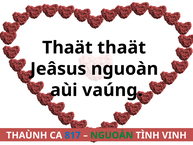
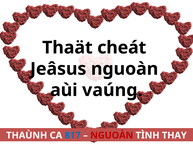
Thaät thaät: thaät -> cheát (122, 48)
NGUOÀN colour: green -> red (112, 135)
VINH: VINH -> THAY (174, 135)
